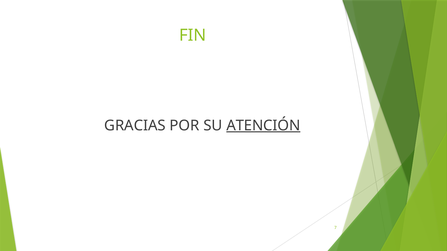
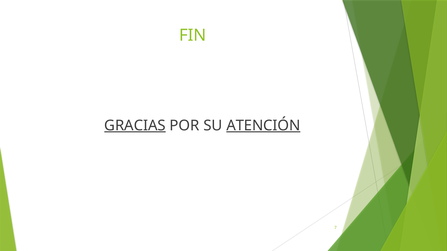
GRACIAS underline: none -> present (135, 126)
